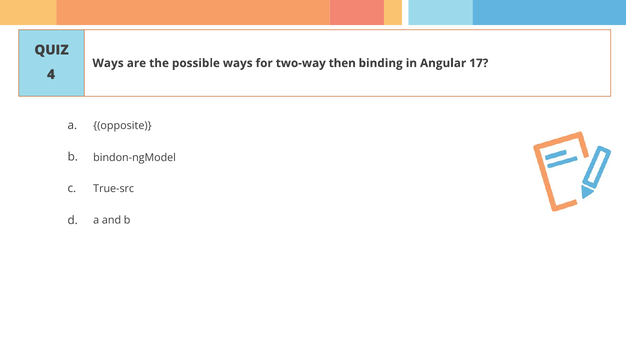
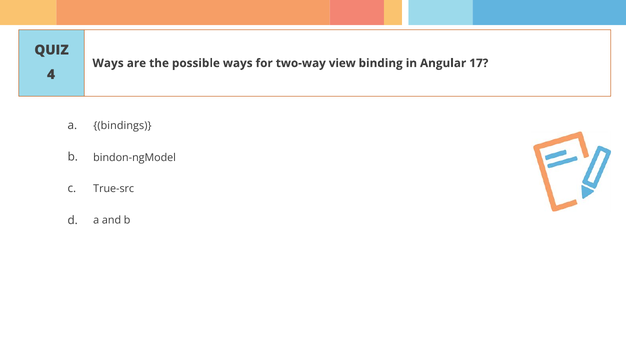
then: then -> view (342, 63)
opposite: opposite -> bindings (122, 126)
